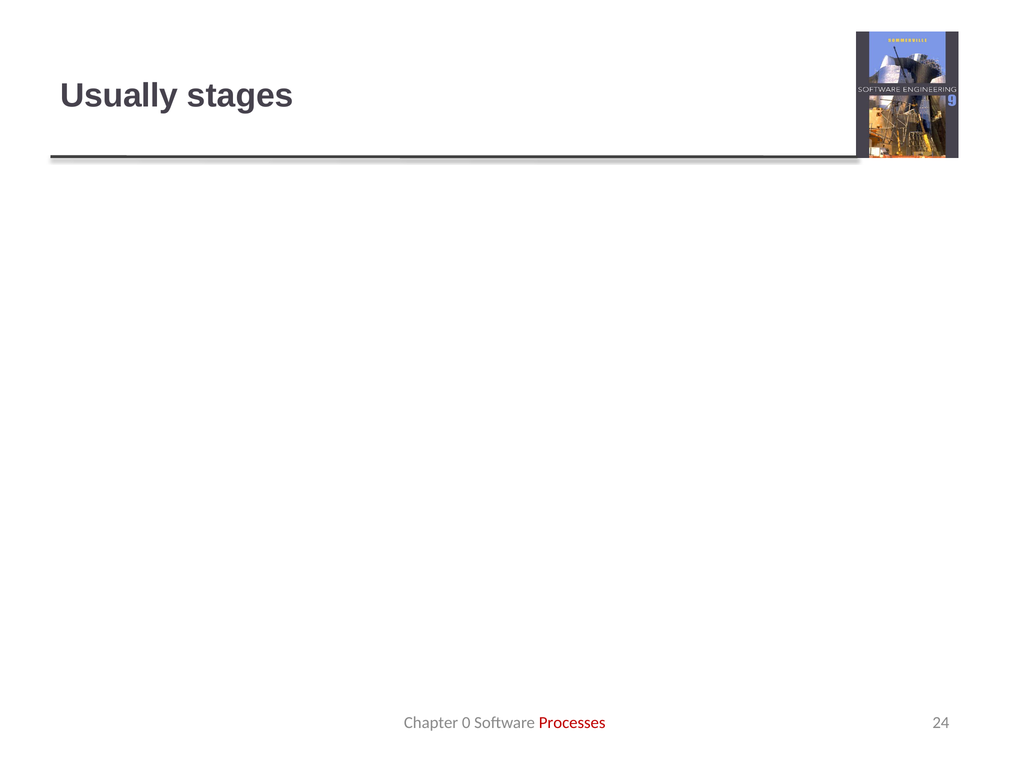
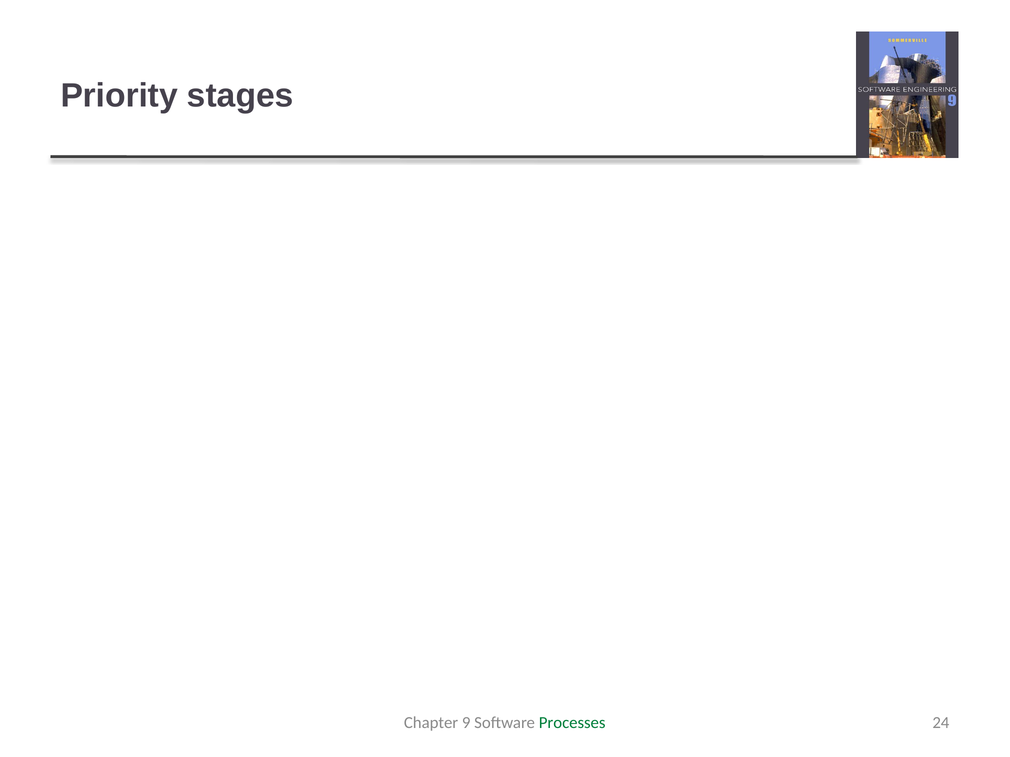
Usually: Usually -> Priority (119, 96)
0: 0 -> 9 (466, 723)
Processes colour: red -> green (572, 723)
